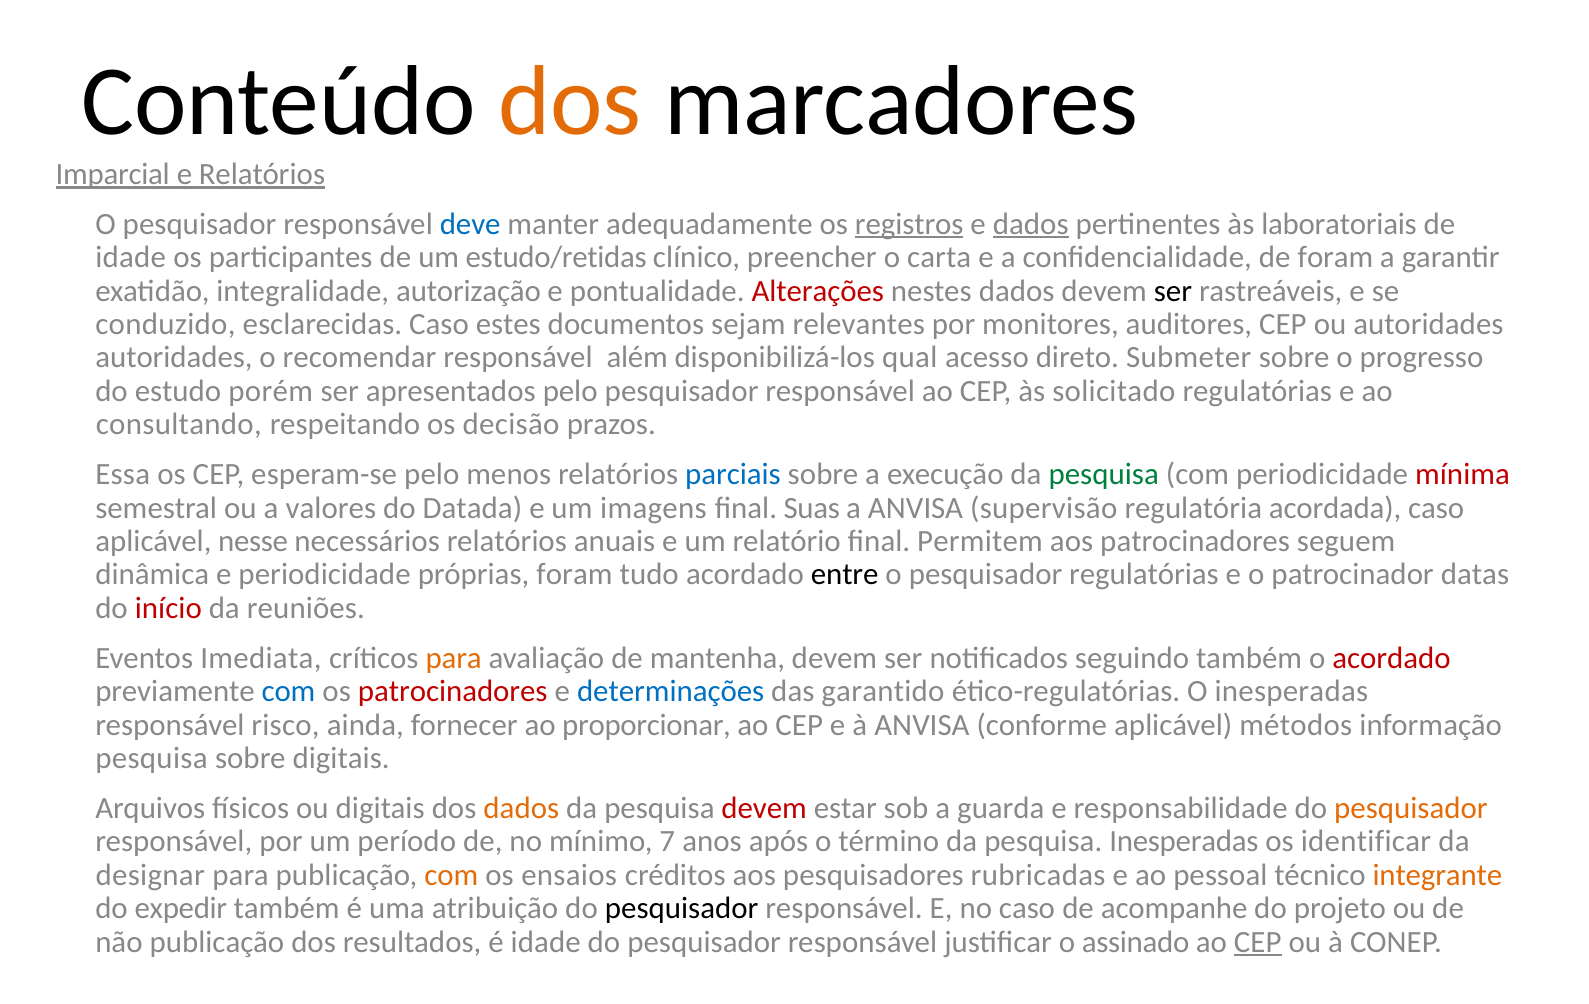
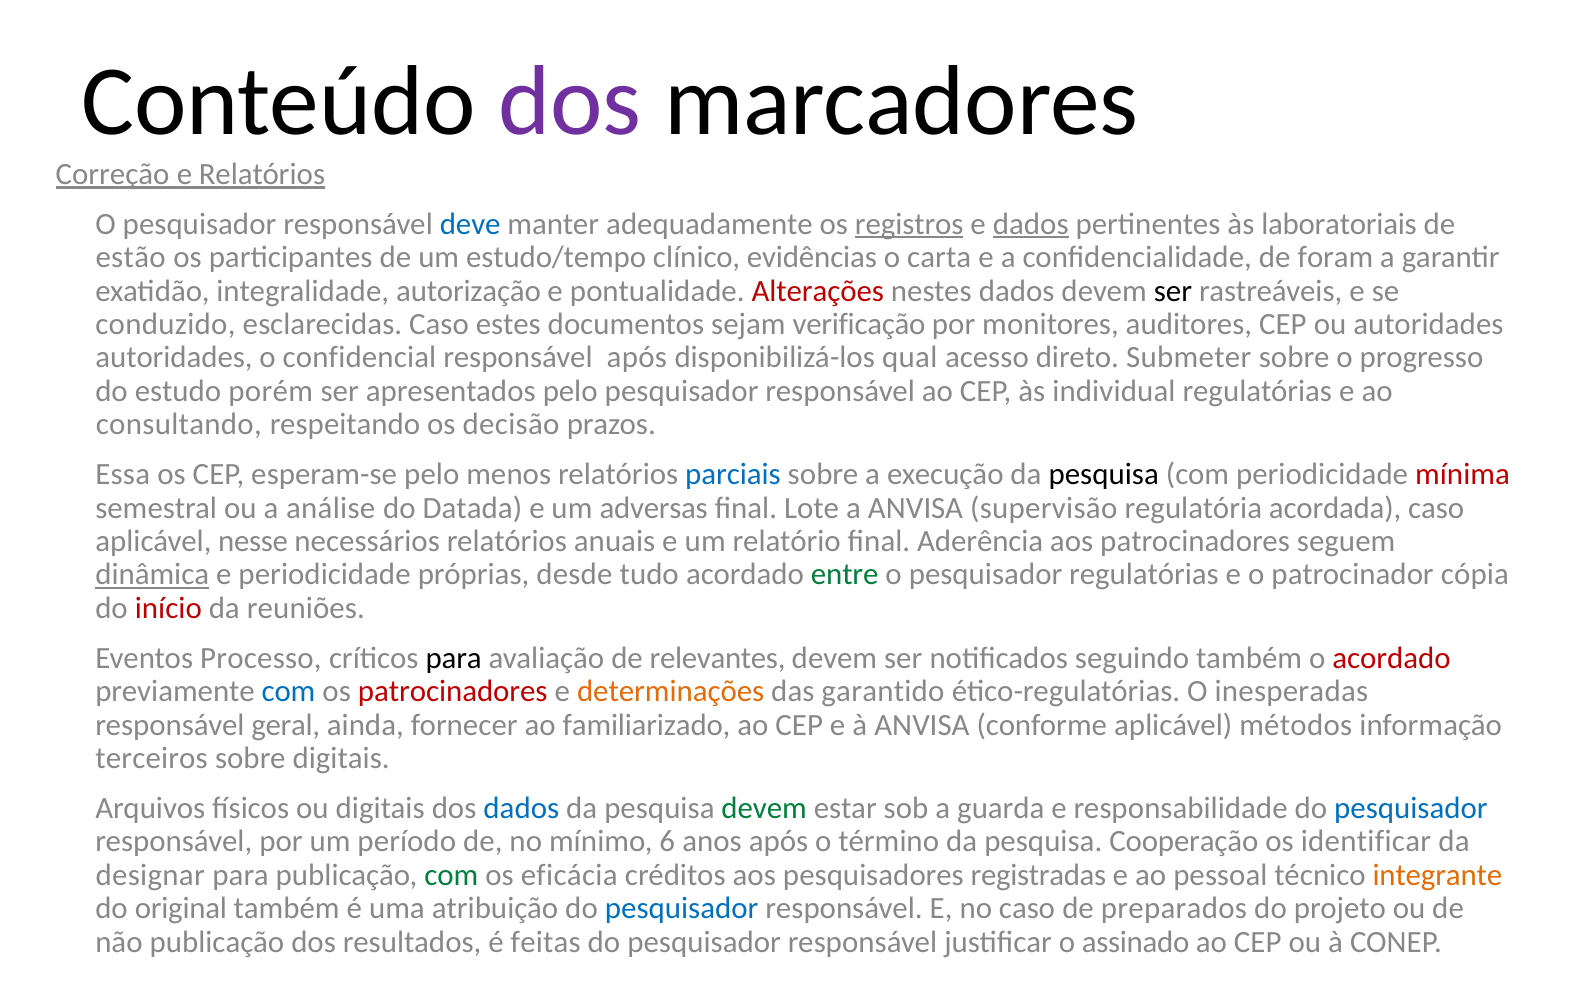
dos colour: orange -> purple (570, 102)
Imparcial: Imparcial -> Correção (113, 174)
idade: idade -> estão (131, 257)
estudo/retidas: estudo/retidas -> estudo/tempo (556, 257)
preencher: preencher -> evidências (812, 257)
relevantes: relevantes -> verificação (859, 324)
recomendar: recomendar -> confidencial (359, 358)
responsável além: além -> após (637, 358)
solicitado: solicitado -> individual (1114, 391)
pesquisa colour: green -> black (1104, 475)
valores: valores -> análise (331, 508)
imagens: imagens -> adversas (654, 508)
Suas: Suas -> Lote (812, 508)
Permitem: Permitem -> Aderência (980, 541)
dinâmica underline: none -> present (152, 575)
próprias foram: foram -> desde (574, 575)
entre colour: black -> green (845, 575)
datas: datas -> cópia (1475, 575)
Imediata: Imediata -> Processo (261, 658)
para colour: orange -> black (454, 658)
mantenha: mantenha -> relevantes (718, 658)
determinações colour: blue -> orange (671, 692)
risco: risco -> geral (286, 725)
proporcionar: proporcionar -> familiarizado (647, 725)
pesquisa: pesquisa -> terceiros (152, 758)
dados colour: orange -> blue (521, 808)
devem colour: red -> green (764, 808)
pesquisador colour: orange -> blue (1411, 808)
7: 7 -> 6 (667, 842)
pesquisa Inesperadas: Inesperadas -> Cooperação (1184, 842)
com colour: orange -> green (451, 875)
ensaios: ensaios -> eficácia (569, 875)
rubricadas: rubricadas -> registradas (1038, 875)
expedir: expedir -> original (181, 909)
pesquisador colour: black -> blue (682, 909)
acompanhe: acompanhe -> preparados (1174, 909)
é idade: idade -> feitas (546, 942)
CEP underline: present -> none (1258, 942)
